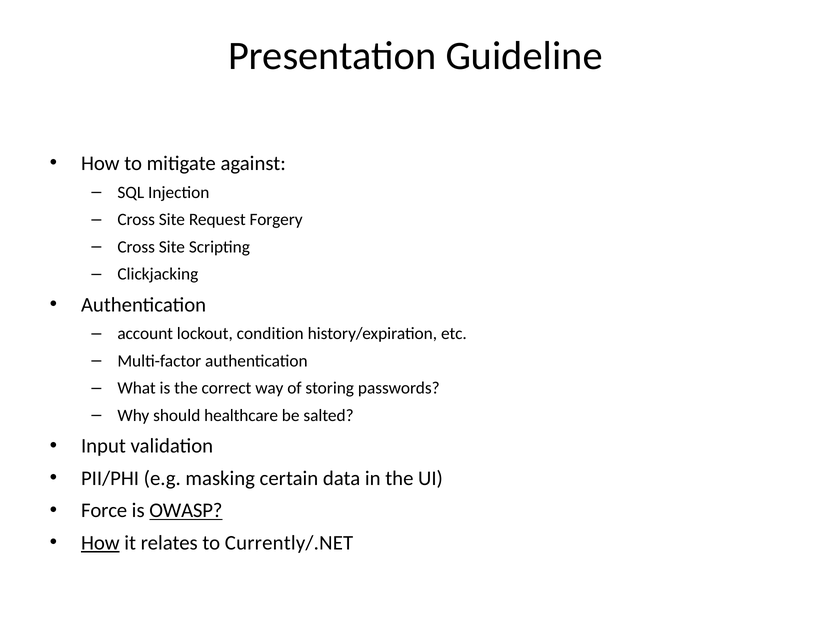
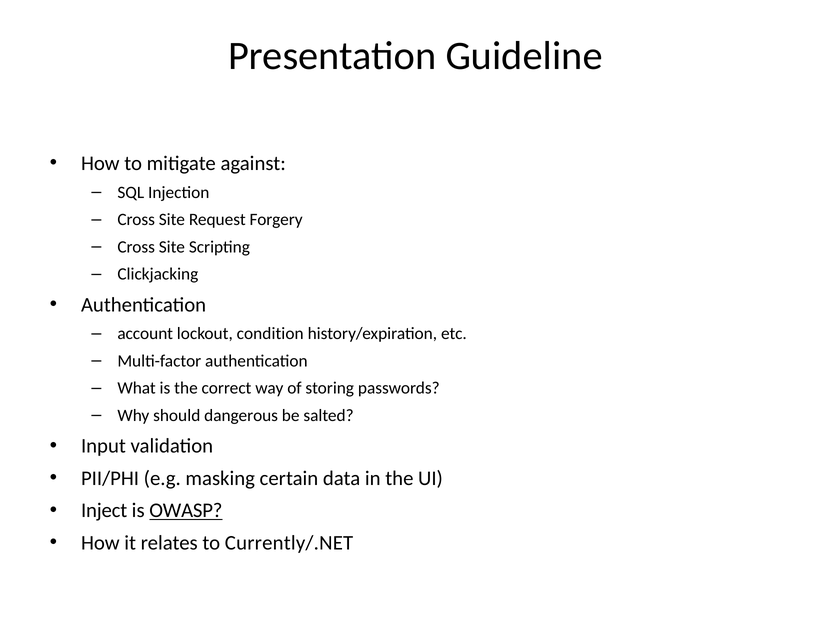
healthcare: healthcare -> dangerous (241, 416)
Force: Force -> Inject (104, 511)
How underline: present -> none (100, 543)
